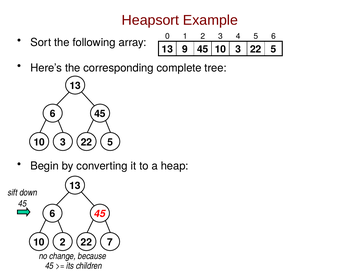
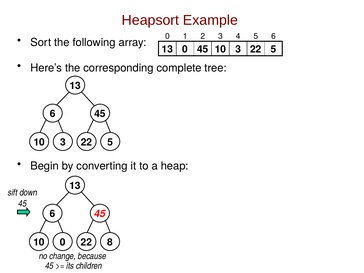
13 9: 9 -> 0 (185, 49)
10 2: 2 -> 0 (63, 242)
7: 7 -> 8 (110, 242)
